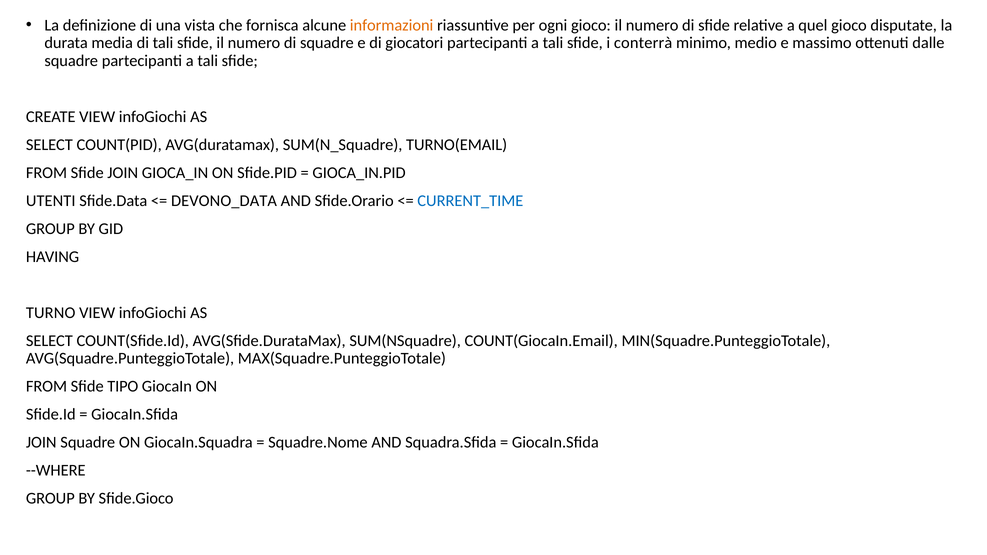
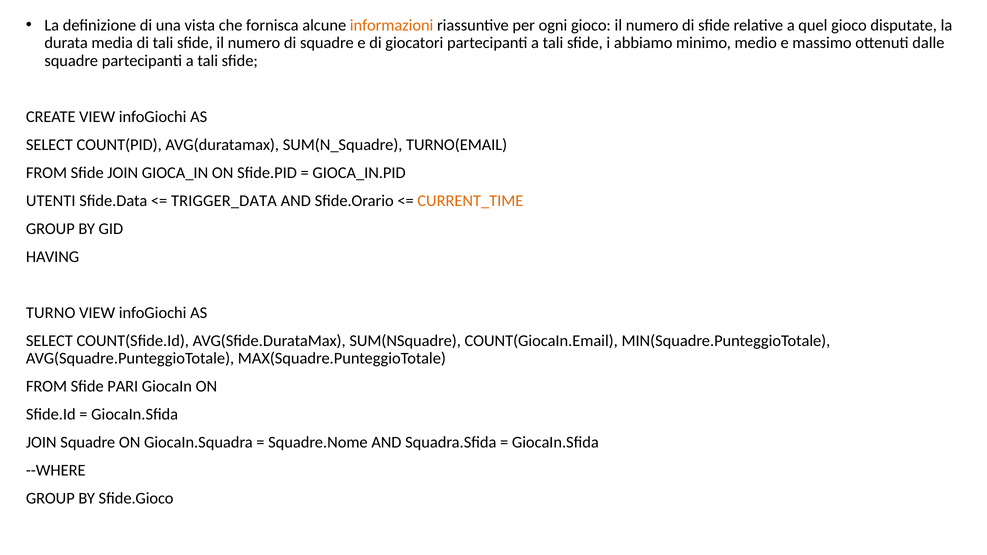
conterrà: conterrà -> abbiamo (643, 43)
DEVONO_DATA: DEVONO_DATA -> TRIGGER_DATA (224, 201)
CURRENT_TIME colour: blue -> orange (470, 201)
TIPO: TIPO -> PARI (123, 386)
